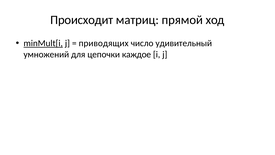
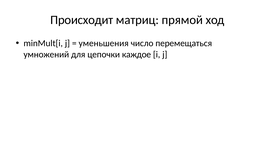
minMult[i underline: present -> none (43, 43)
приводящих: приводящих -> уменьшения (104, 43)
удивительный: удивительный -> перемещаться (184, 43)
